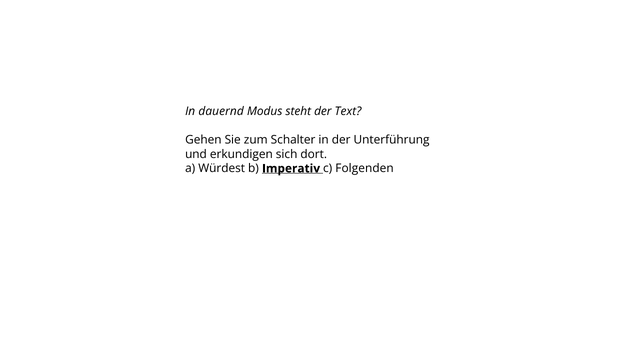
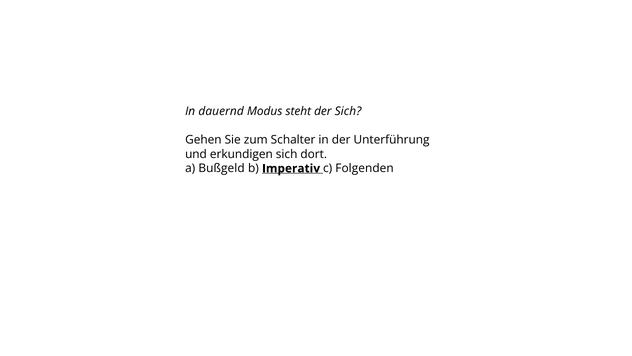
der Text: Text -> Sich (348, 111)
Würdest: Würdest -> Bußgeld (222, 168)
